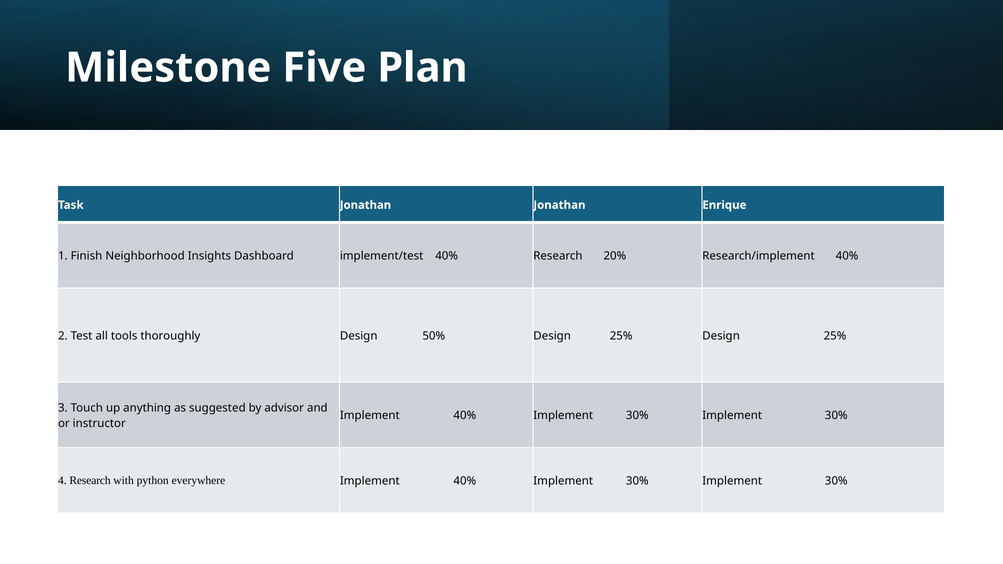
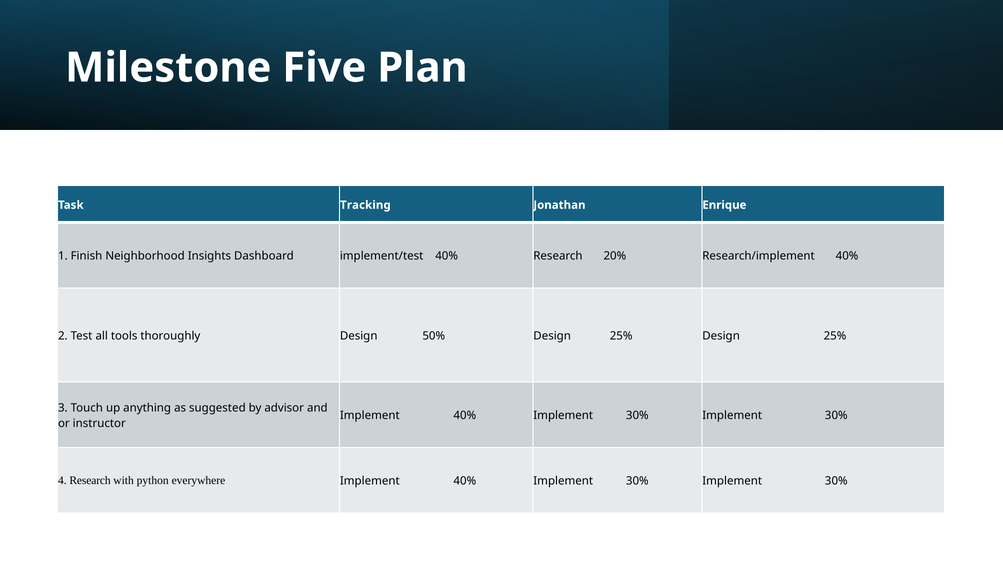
Task Jonathan: Jonathan -> Tracking (365, 205)
